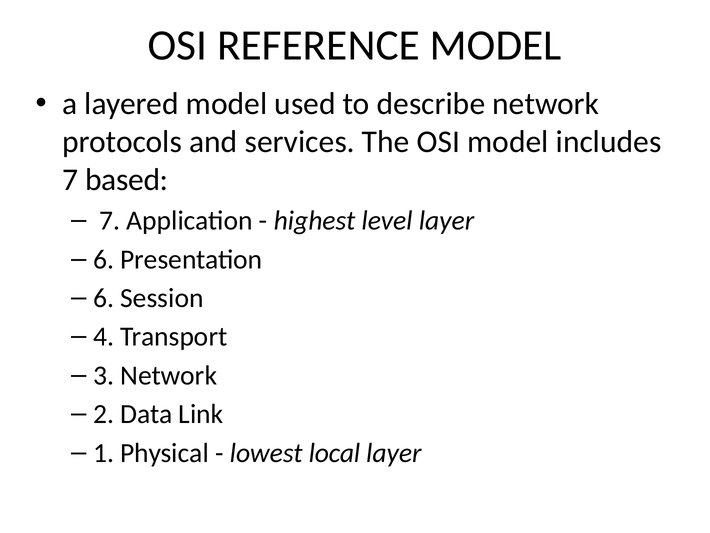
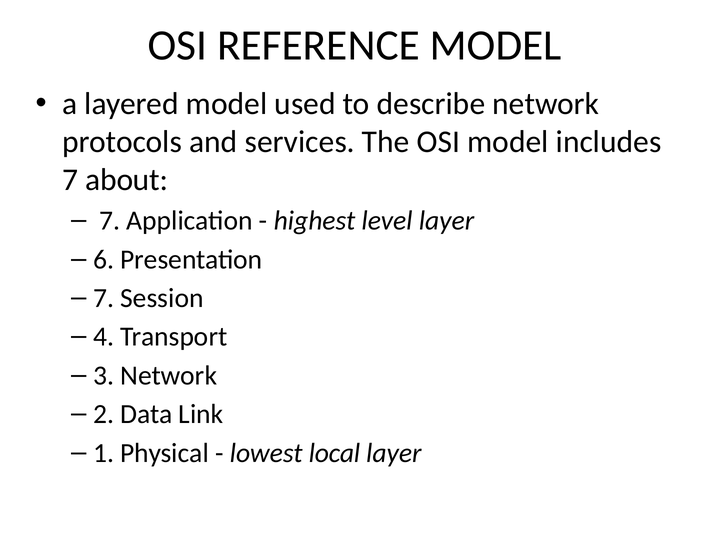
based: based -> about (127, 180)
6: 6 -> 7 (104, 298)
